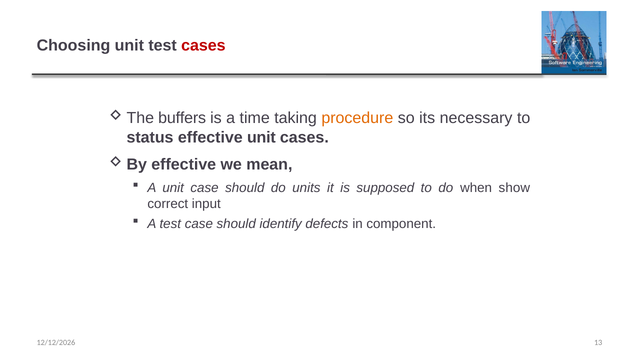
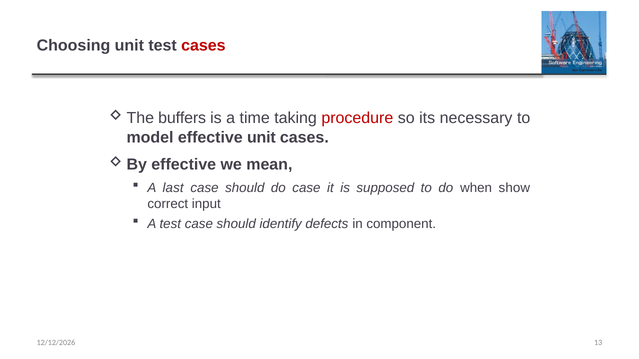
procedure colour: orange -> red (357, 118)
status: status -> model (150, 137)
A unit: unit -> last (173, 188)
do units: units -> case (306, 188)
